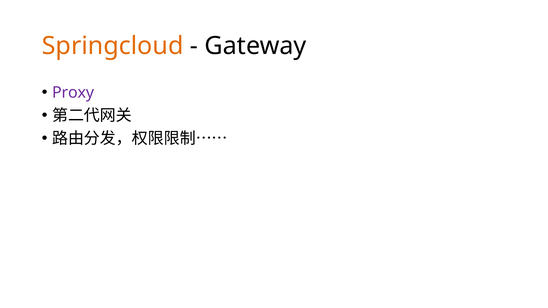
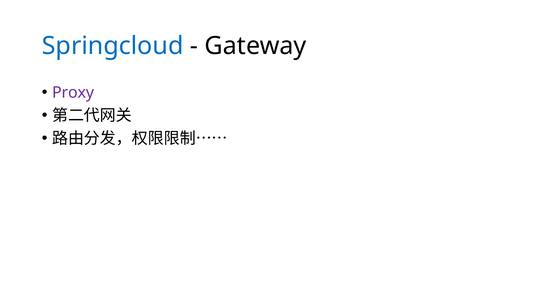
Springcloud colour: orange -> blue (113, 46)
